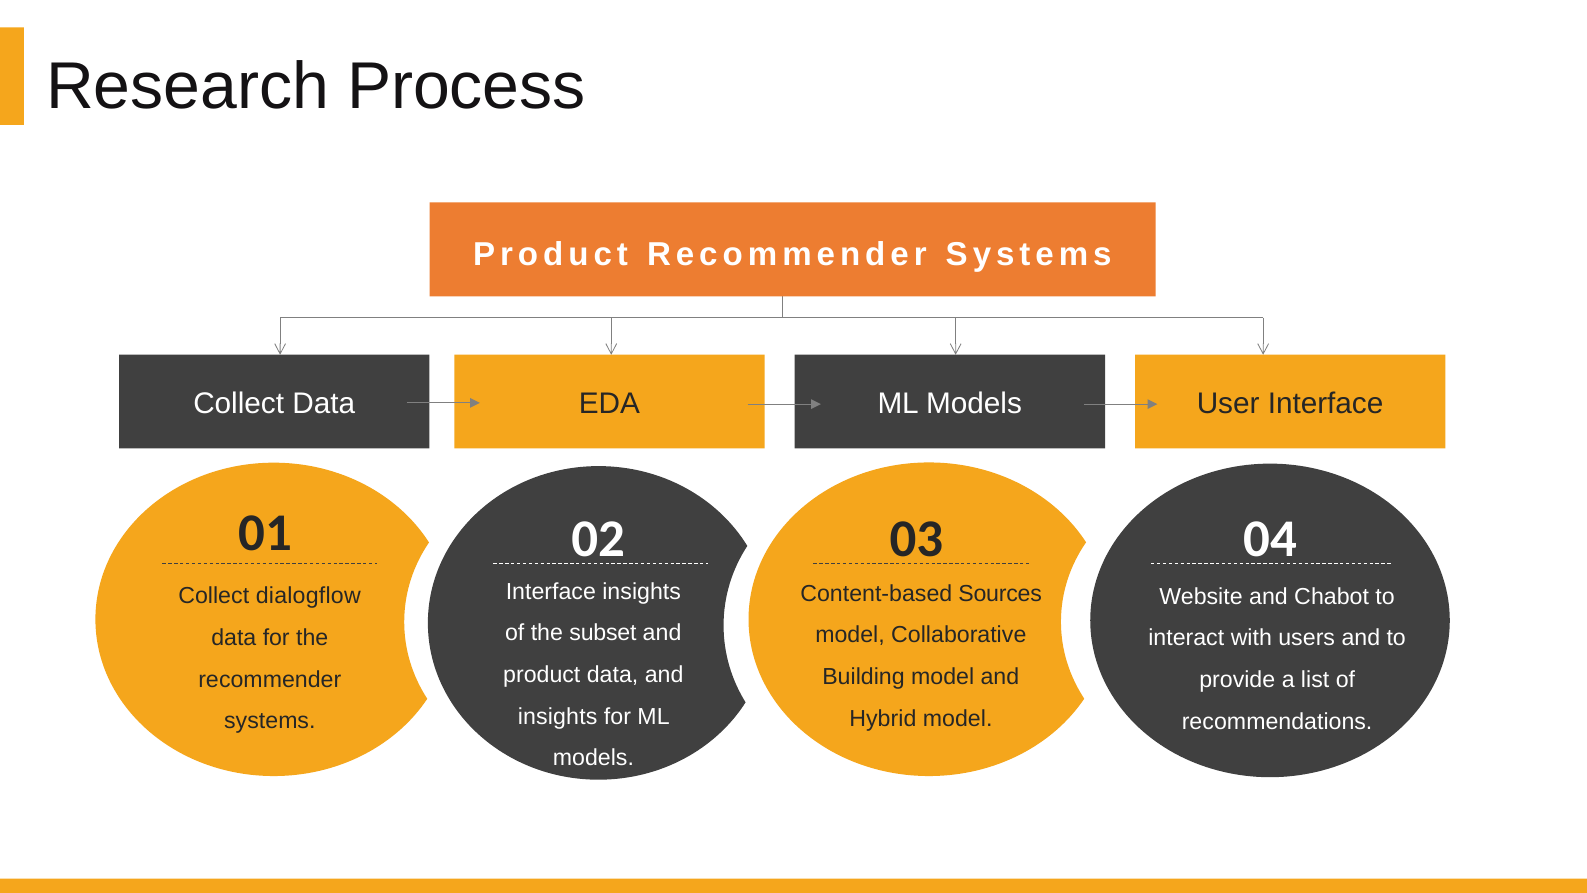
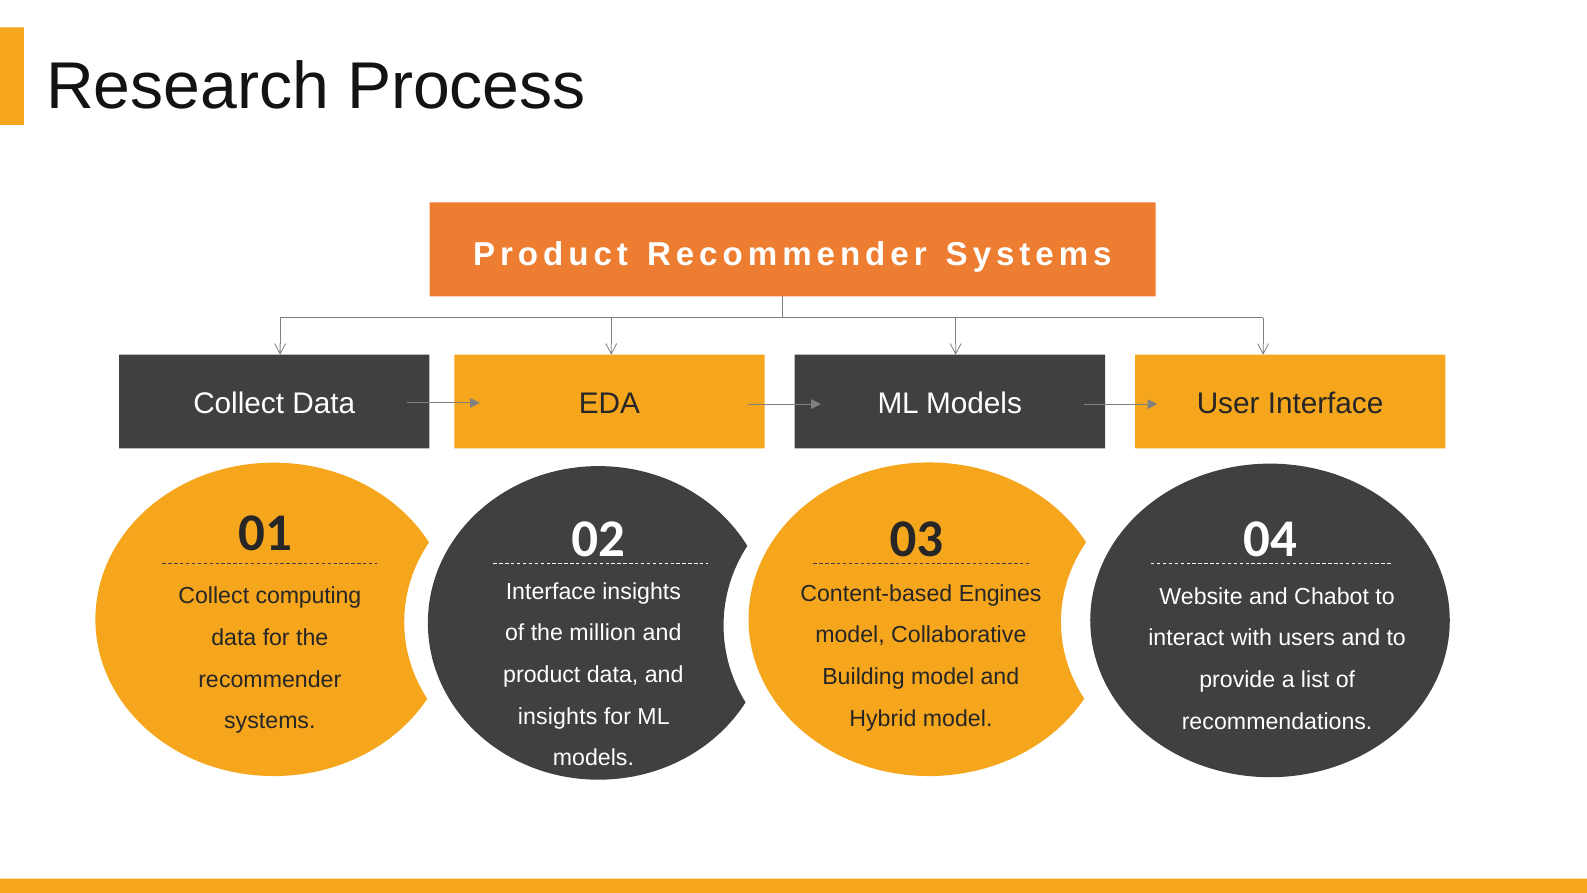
Sources: Sources -> Engines (1000, 593)
dialogflow: dialogflow -> computing (308, 596)
subset: subset -> million (603, 633)
